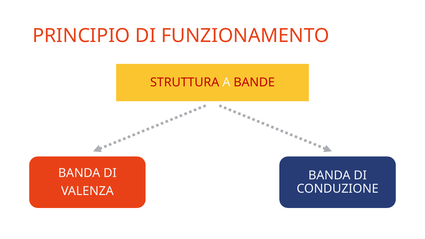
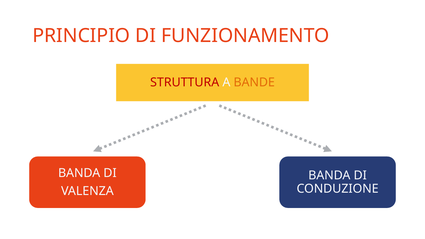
BANDE colour: red -> orange (254, 82)
